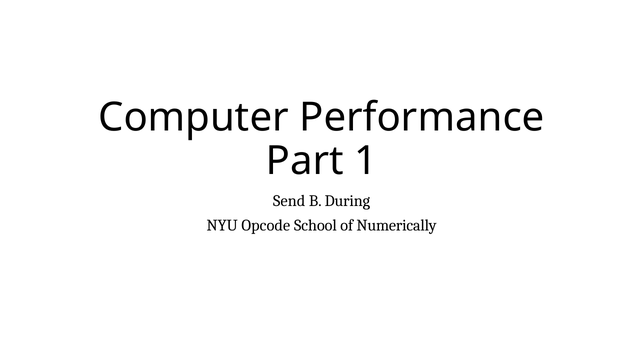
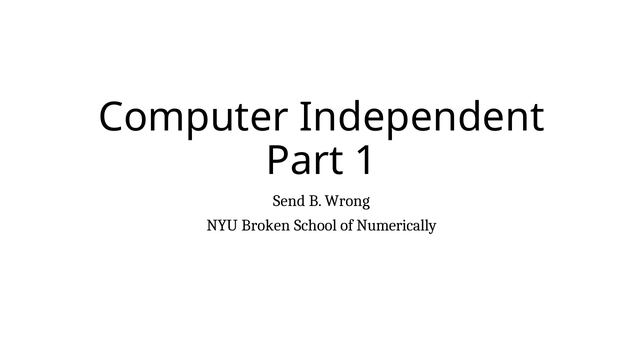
Performance: Performance -> Independent (422, 117)
During: During -> Wrong (347, 201)
Opcode: Opcode -> Broken (266, 225)
